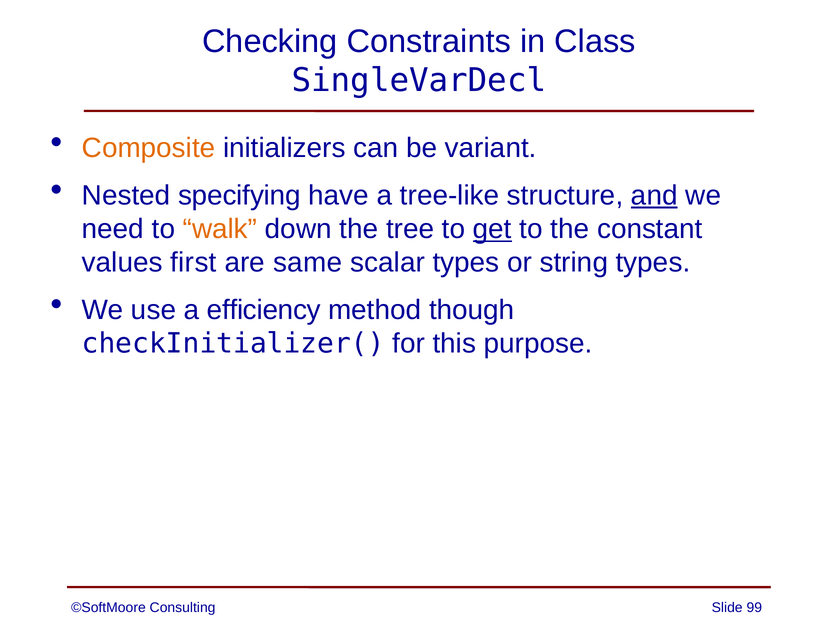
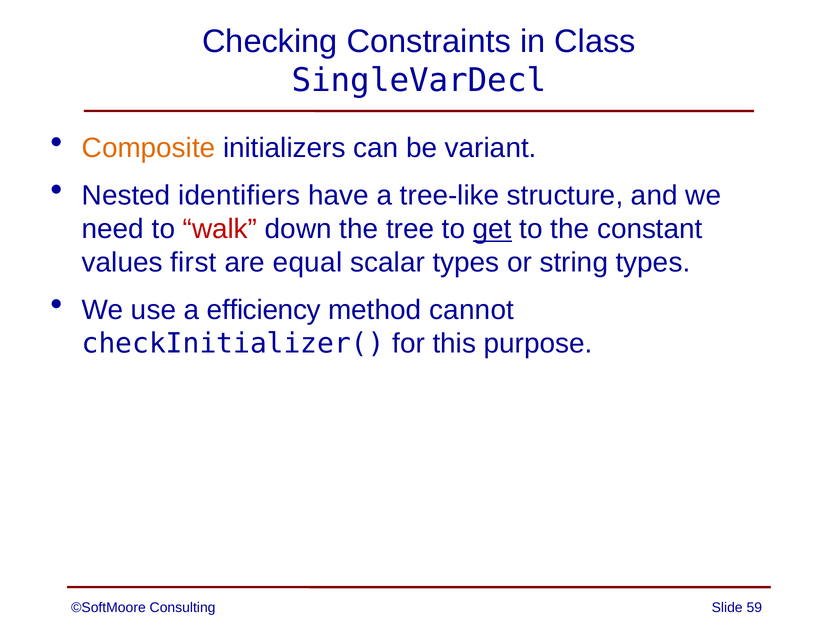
specifying: specifying -> identifiers (239, 195)
and underline: present -> none (654, 195)
walk colour: orange -> red (220, 229)
same: same -> equal (308, 262)
though: though -> cannot (472, 310)
99: 99 -> 59 (754, 607)
